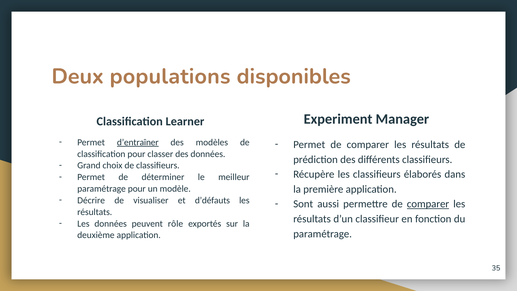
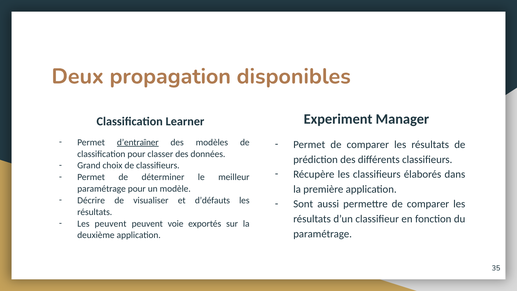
populations: populations -> propagation (170, 76)
comparer underline: present -> none (428, 204)
Les données: données -> peuvent (111, 223)
rôle: rôle -> voie (176, 223)
